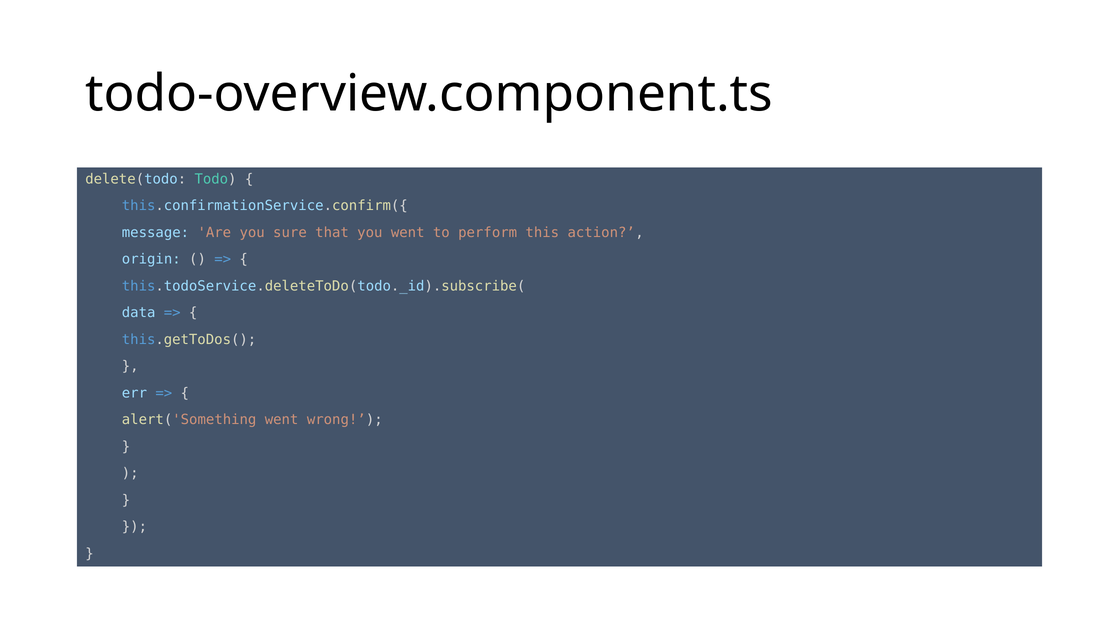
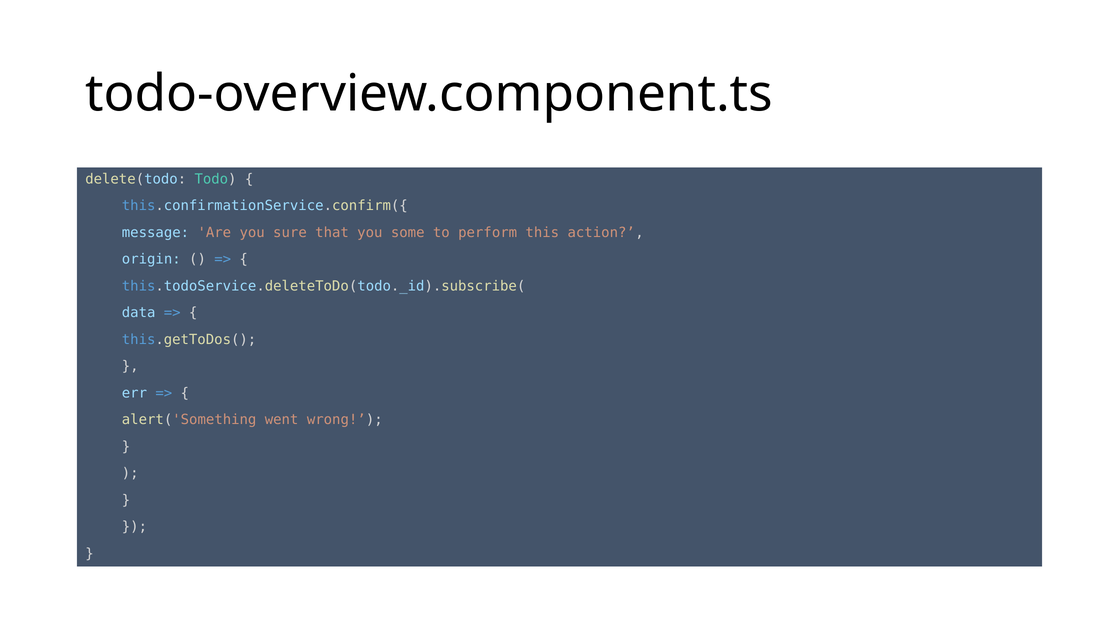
you went: went -> some (408, 233)
